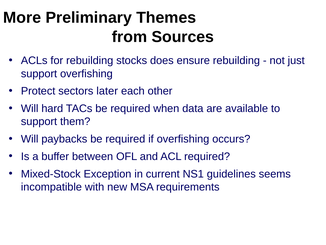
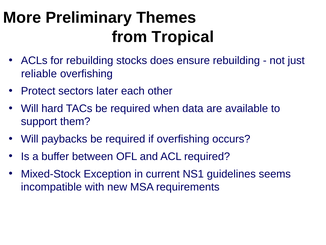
Sources: Sources -> Tropical (183, 37)
support: support -> reliable (39, 74)
